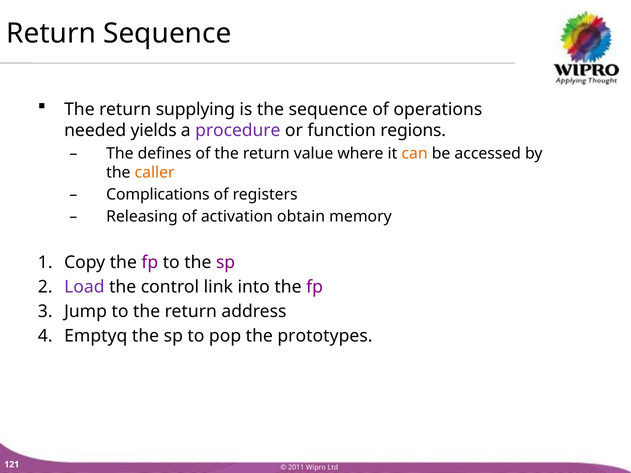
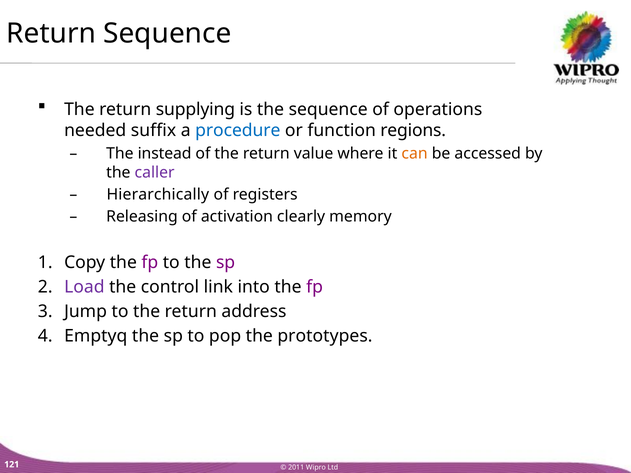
yields: yields -> suffix (154, 131)
procedure colour: purple -> blue (238, 131)
defines: defines -> instead (165, 154)
caller colour: orange -> purple (155, 173)
Complications: Complications -> Hierarchically (158, 195)
obtain: obtain -> clearly (301, 217)
